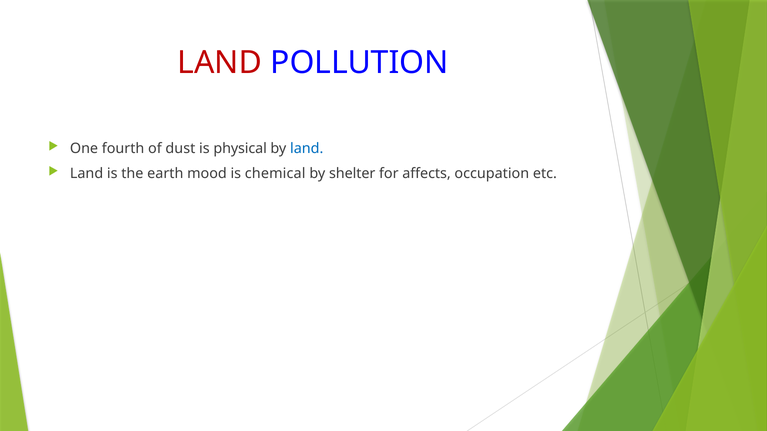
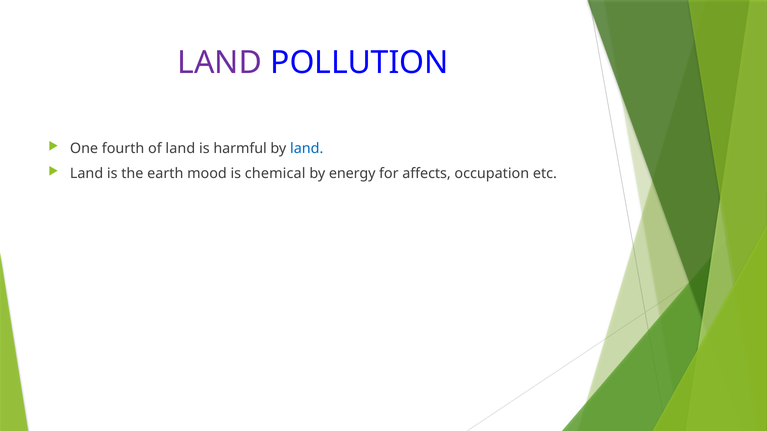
LAND colour: red -> purple (220, 63)
of dust: dust -> land (180, 148)
physical: physical -> harmful (240, 148)
shelter: shelter -> energy (352, 174)
